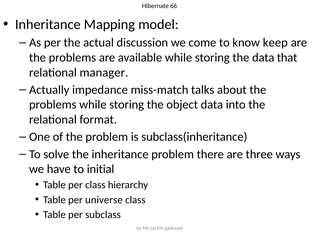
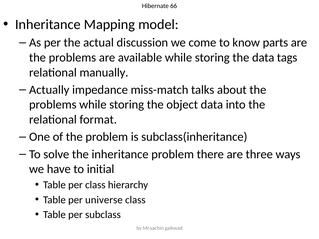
keep: keep -> parts (275, 43)
that: that -> tags (287, 58)
manager: manager -> manually (104, 72)
